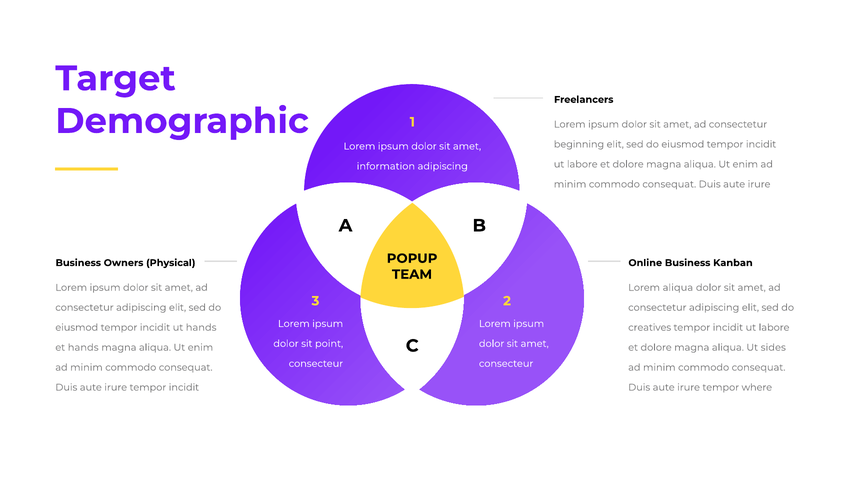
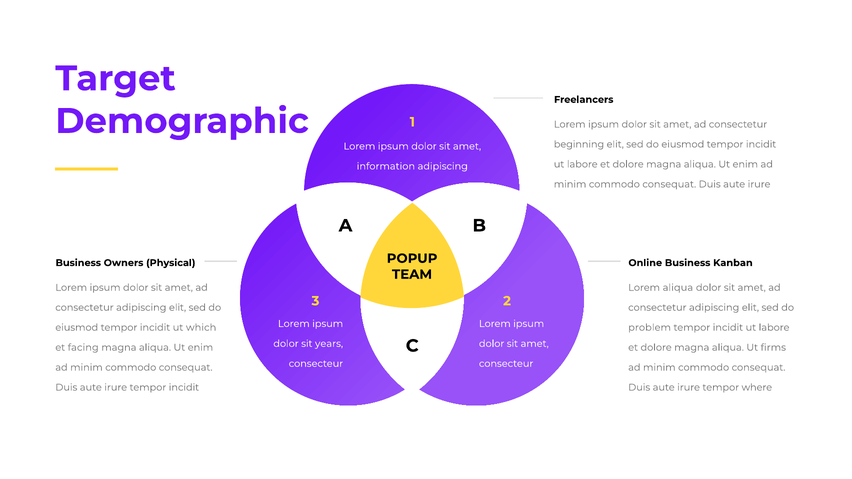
ut hands: hands -> which (201, 328)
creatives: creatives -> problem (650, 328)
point: point -> years (329, 344)
et hands: hands -> facing (83, 348)
sides: sides -> firms (773, 348)
